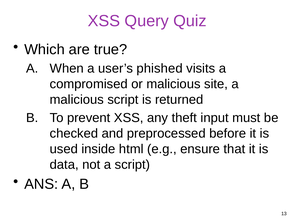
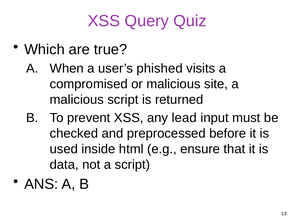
theft: theft -> lead (184, 118)
